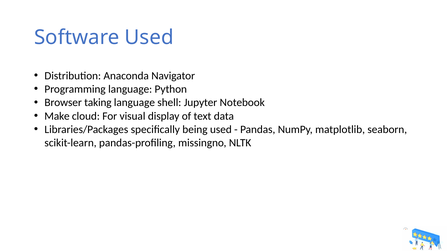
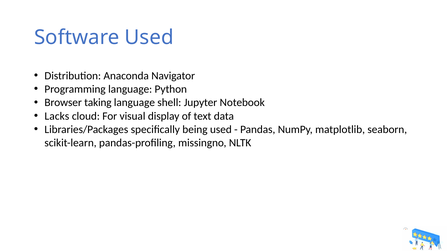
Make: Make -> Lacks (57, 116)
